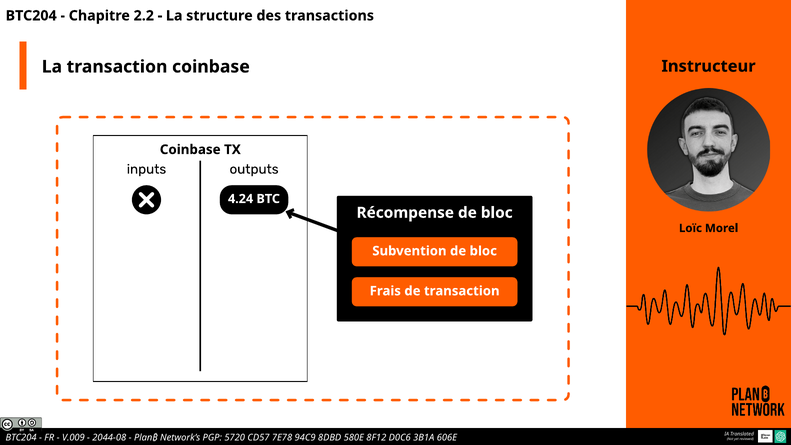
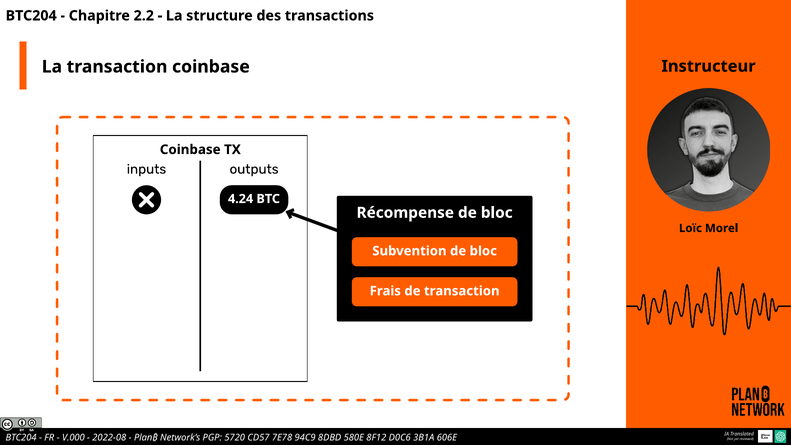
V.009: V.009 -> V.000 (73, 437)
2044-08: 2044-08 -> 2022-08 (109, 437)
